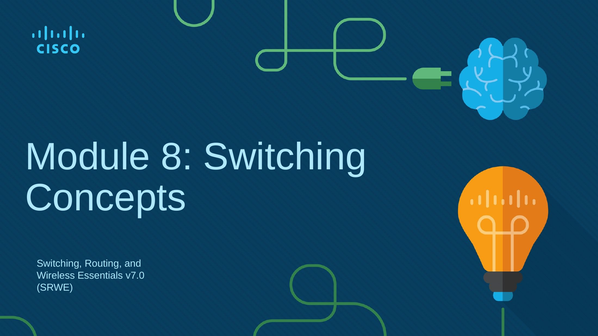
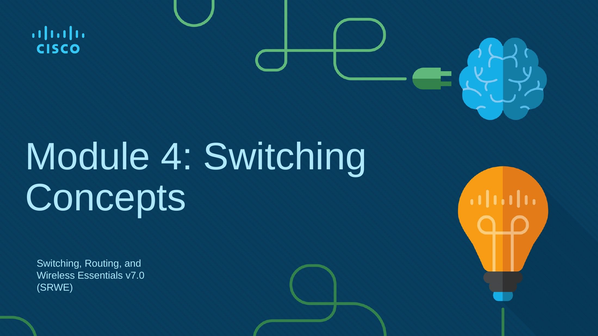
8: 8 -> 4 (177, 157)
